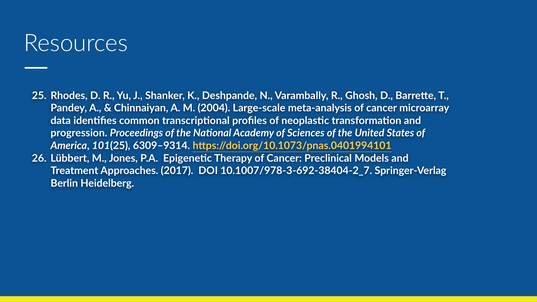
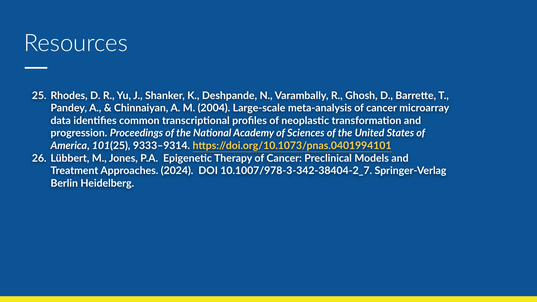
6309–9314: 6309–9314 -> 9333–9314 (161, 146)
2017: 2017 -> 2024 (177, 171)
10.1007/978-3-692-38404-2_7: 10.1007/978-3-692-38404-2_7 -> 10.1007/978-3-342-38404-2_7 (296, 171)
